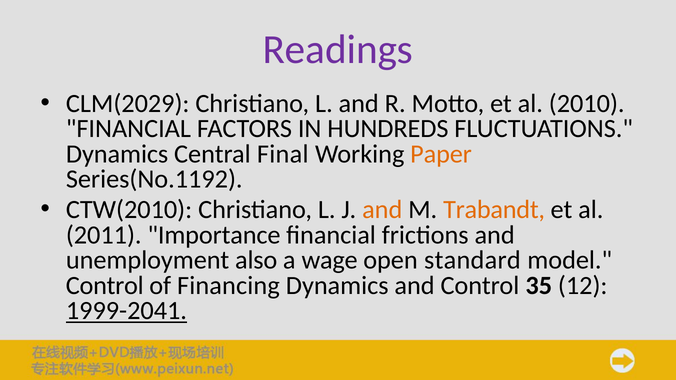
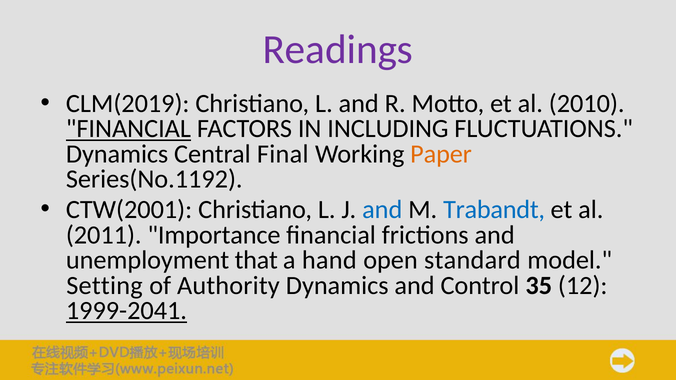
CLM(2029: CLM(2029 -> CLM(2019 (128, 104)
FINANCIAL underline: none -> present (128, 129)
HUNDREDS: HUNDREDS -> INCLUDING (388, 129)
CTW(2010: CTW(2010 -> CTW(2001 (129, 210)
and colour: orange -> blue (382, 210)
Trabandt colour: orange -> blue (494, 210)
also: also -> that (256, 260)
wage: wage -> hand (329, 260)
Control: Control -> Setting (104, 286)
Financing: Financing -> Authority (228, 286)
